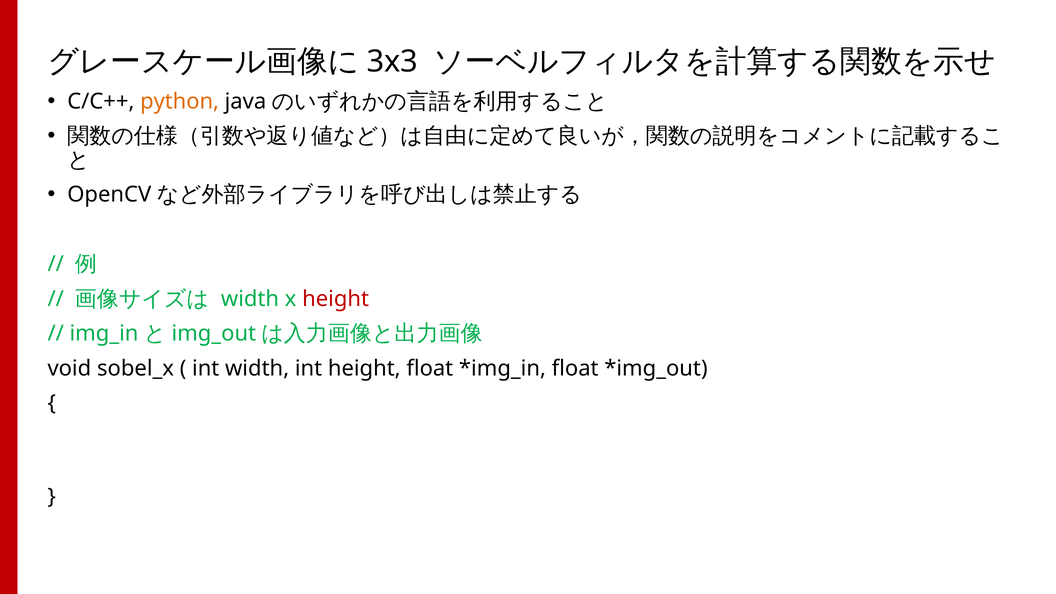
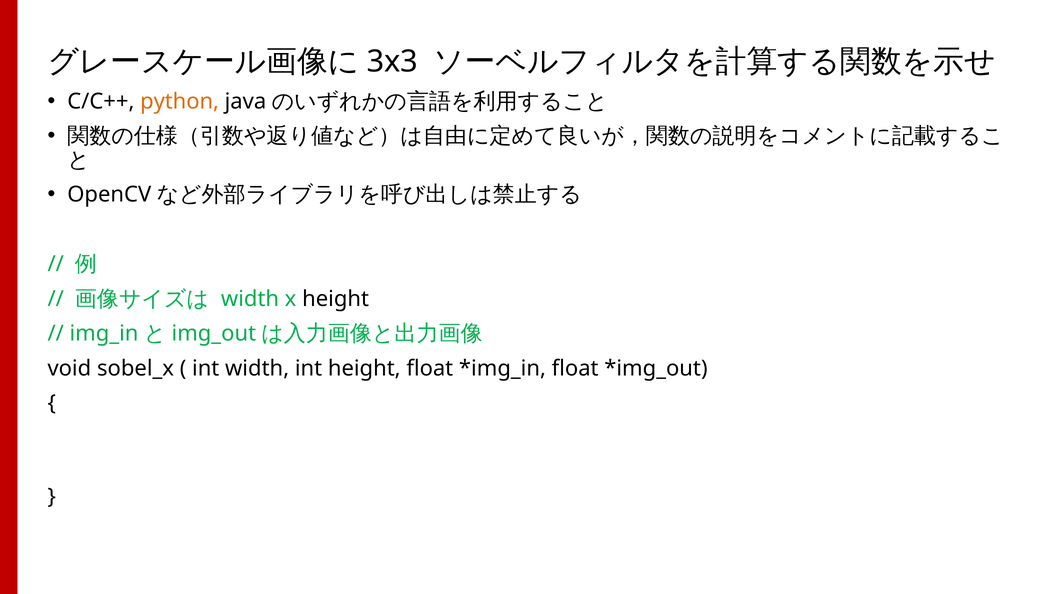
height colour: red -> black (336, 299)
